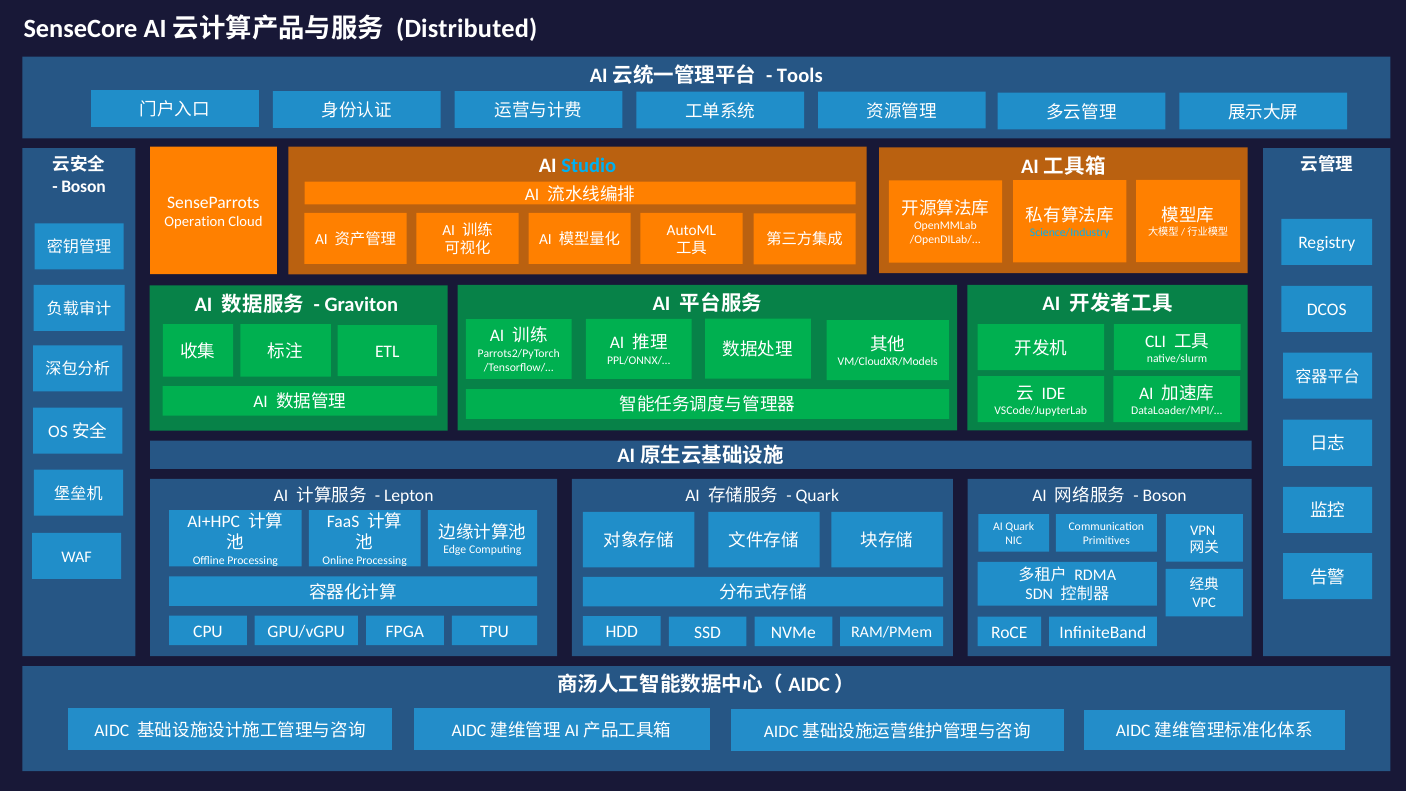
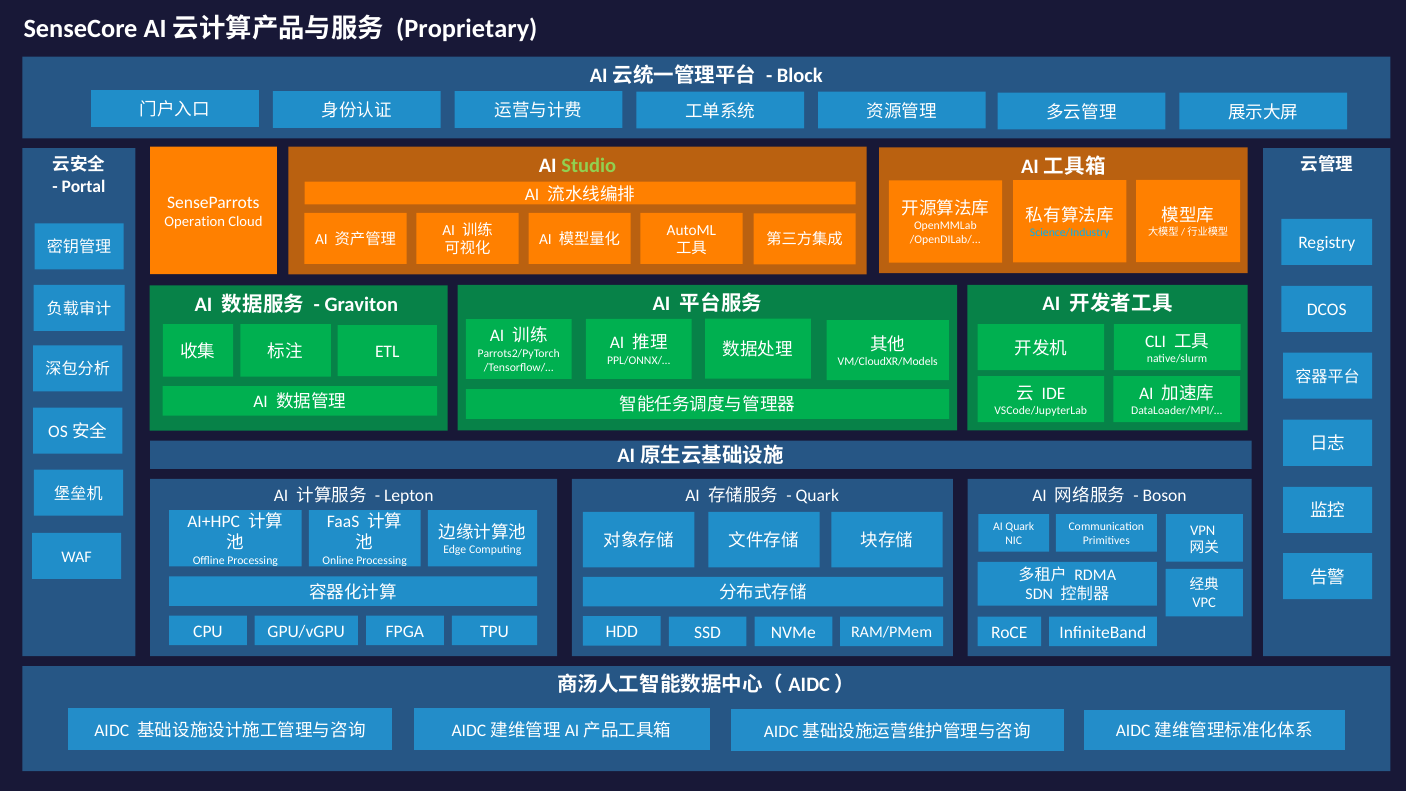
Distributed: Distributed -> Proprietary (467, 28)
Tools: Tools -> Block (800, 76)
Studio colour: light blue -> light green (589, 166)
Boson: Boson -> Portal (83, 186)
